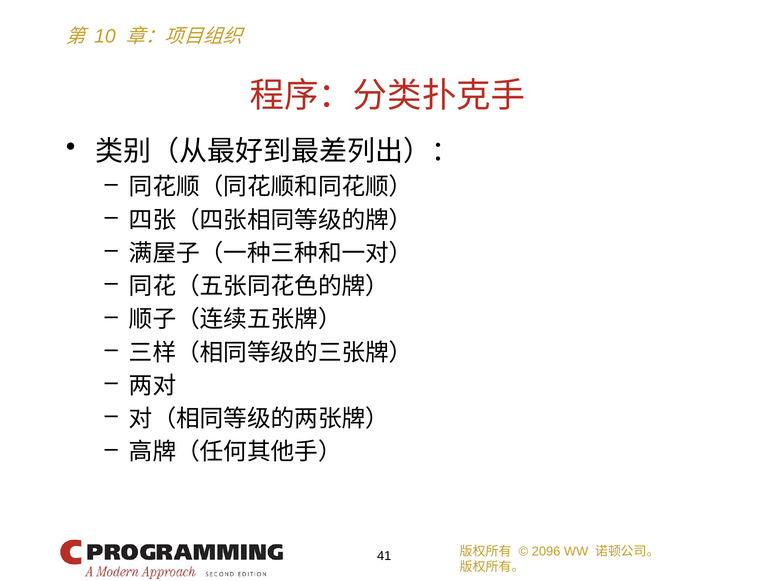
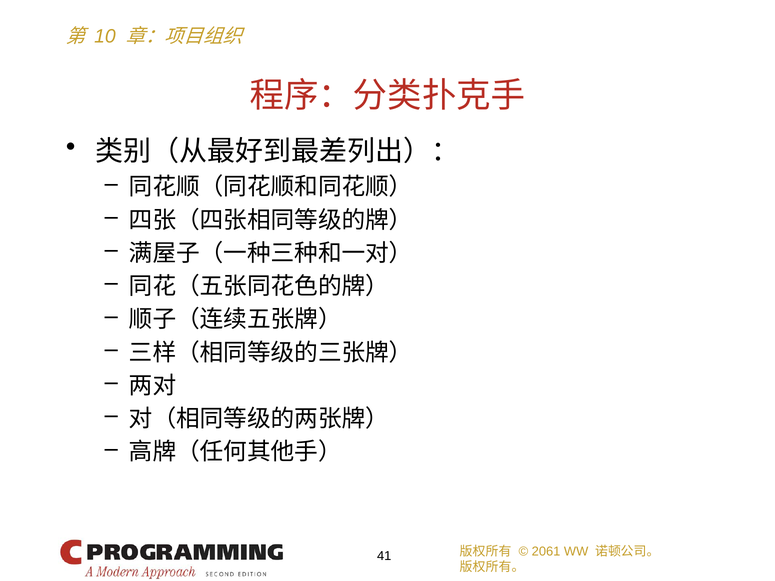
2096: 2096 -> 2061 (546, 552)
